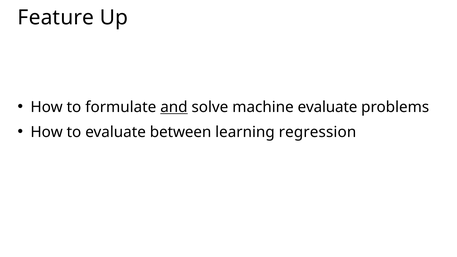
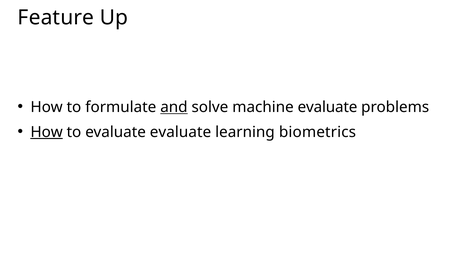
How underline: none -> present (47, 132)
evaluate between: between -> evaluate (180, 132)
regression: regression -> biometrics (317, 132)
